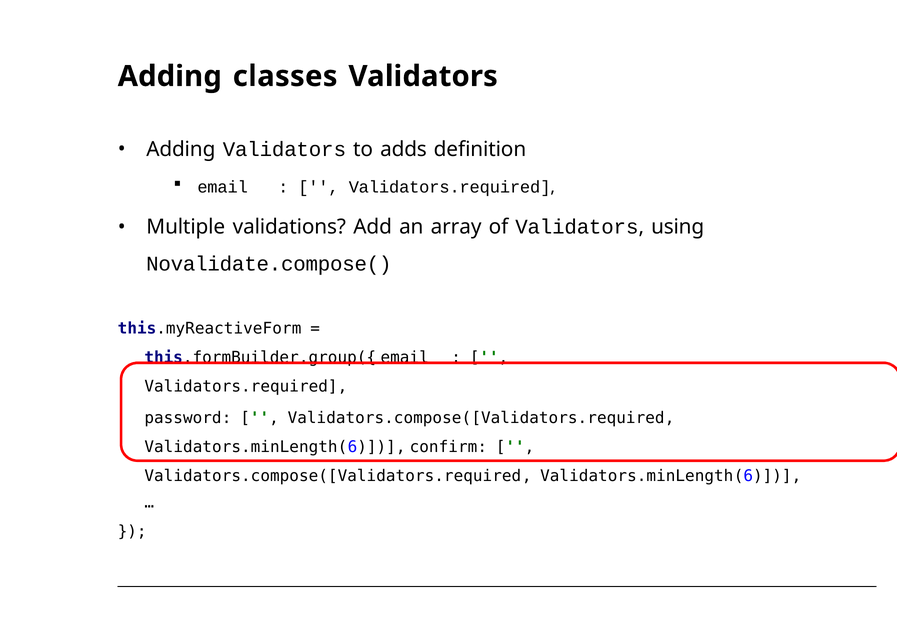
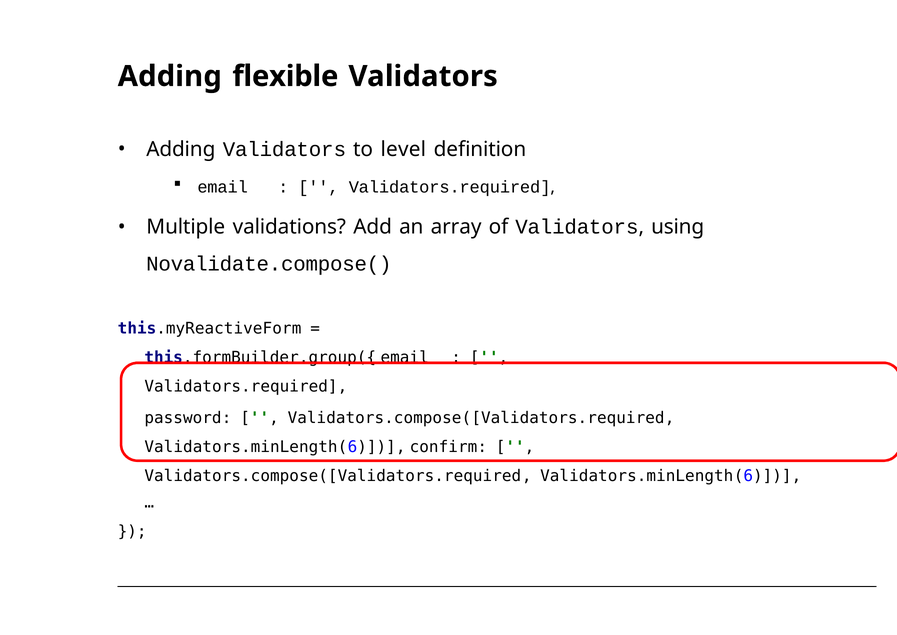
classes: classes -> flexible (285, 76)
adds: adds -> level (403, 149)
